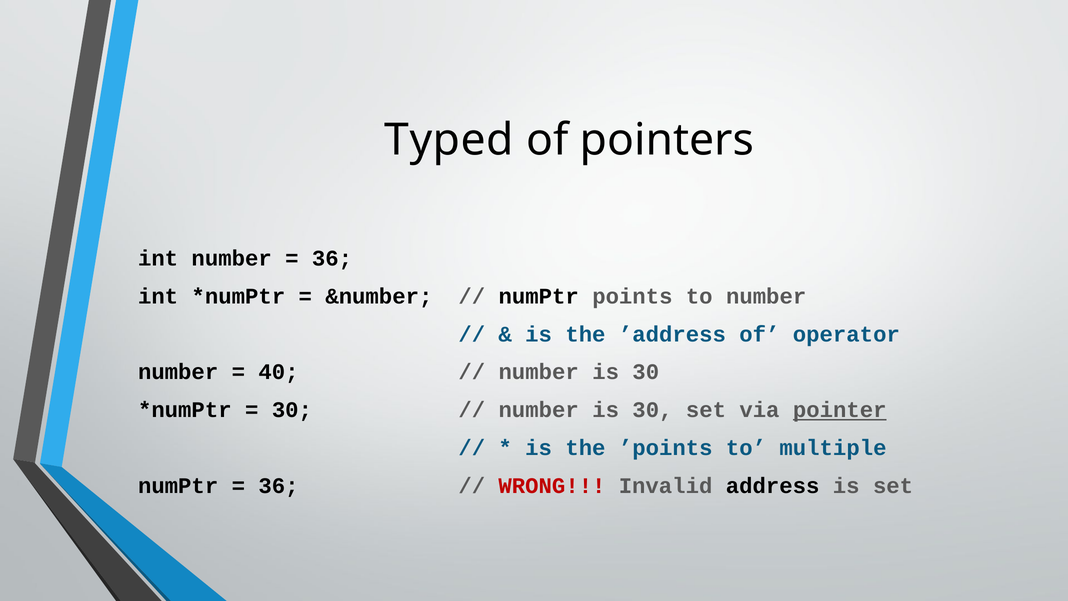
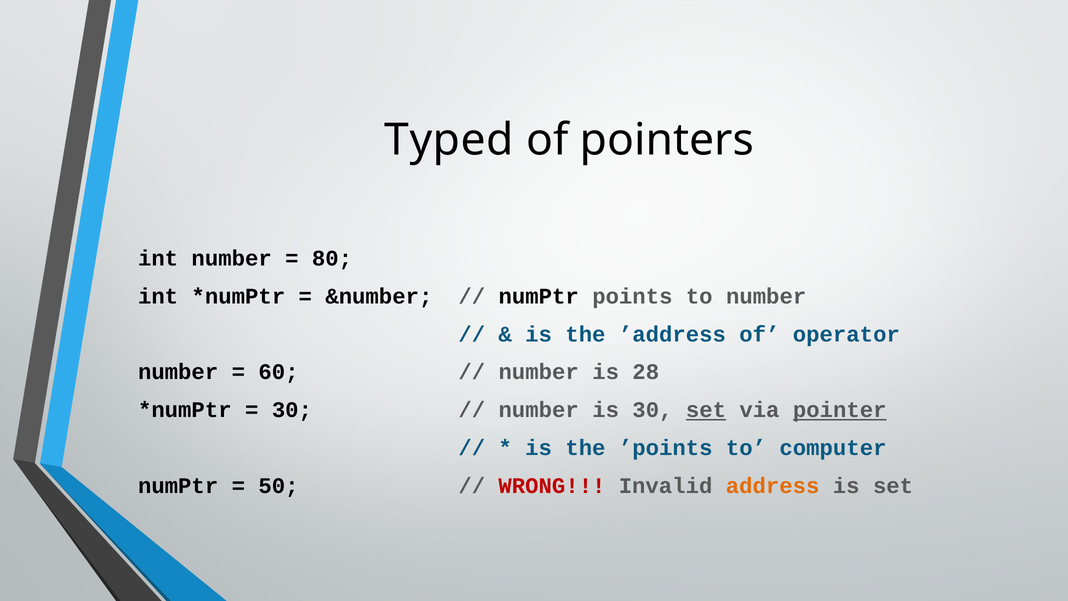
36: 36 -> 80 (332, 258)
40: 40 -> 60 (278, 372)
30: 30 -> 28 (646, 372)
set underline: none -> present (706, 410)
multiple: multiple -> computer (833, 448)
36: 36 -> 50 (278, 486)
address colour: black -> orange (773, 486)
